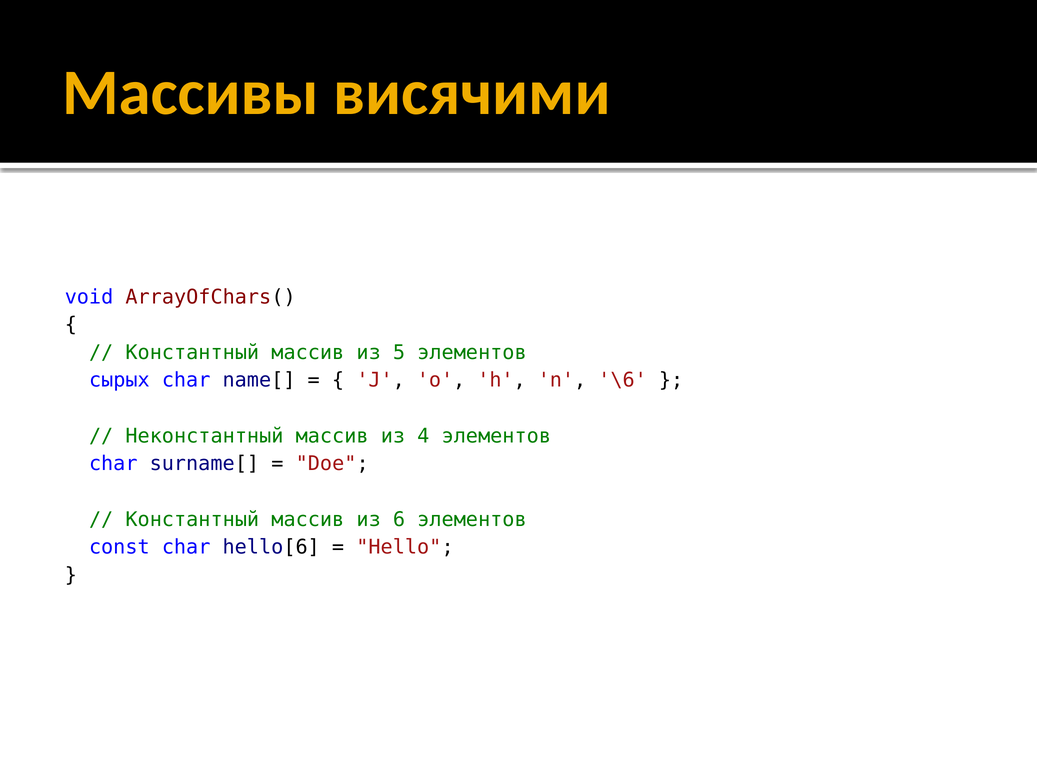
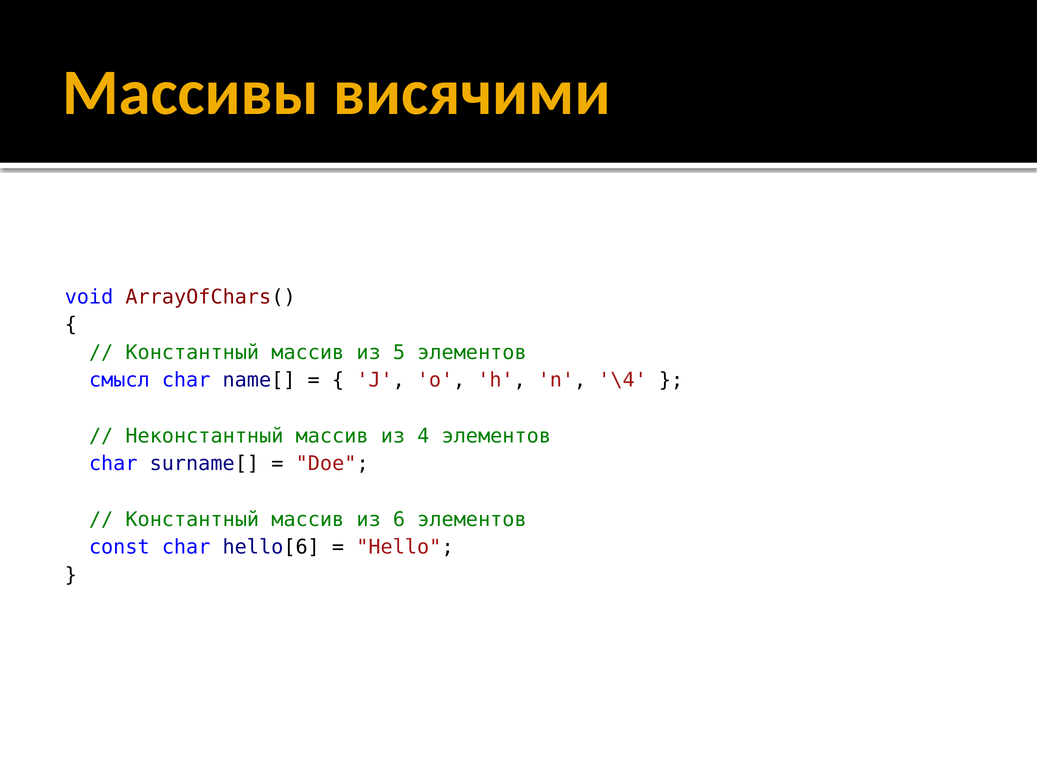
сырых: сырых -> смысл (119, 380)
\6: \6 -> \4 (623, 380)
